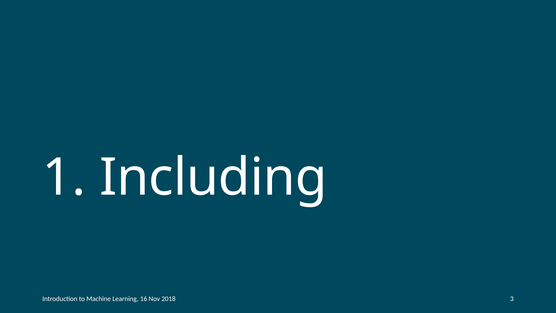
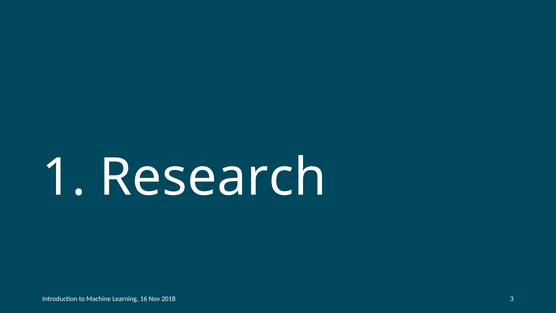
Including: Including -> Research (213, 177)
